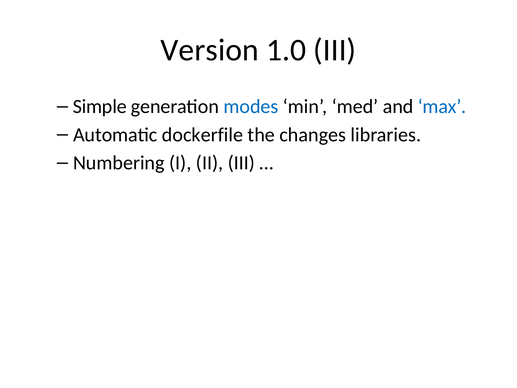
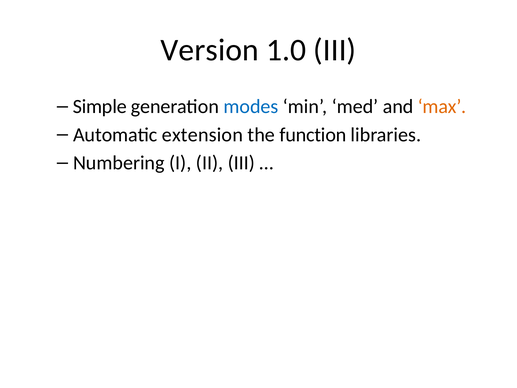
max colour: blue -> orange (442, 107)
dockerfile: dockerfile -> extension (202, 135)
changes: changes -> function (313, 135)
